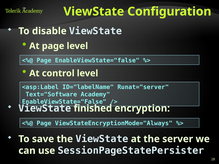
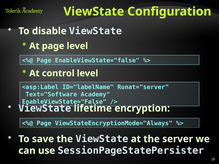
finished: finished -> lifetime (93, 108)
